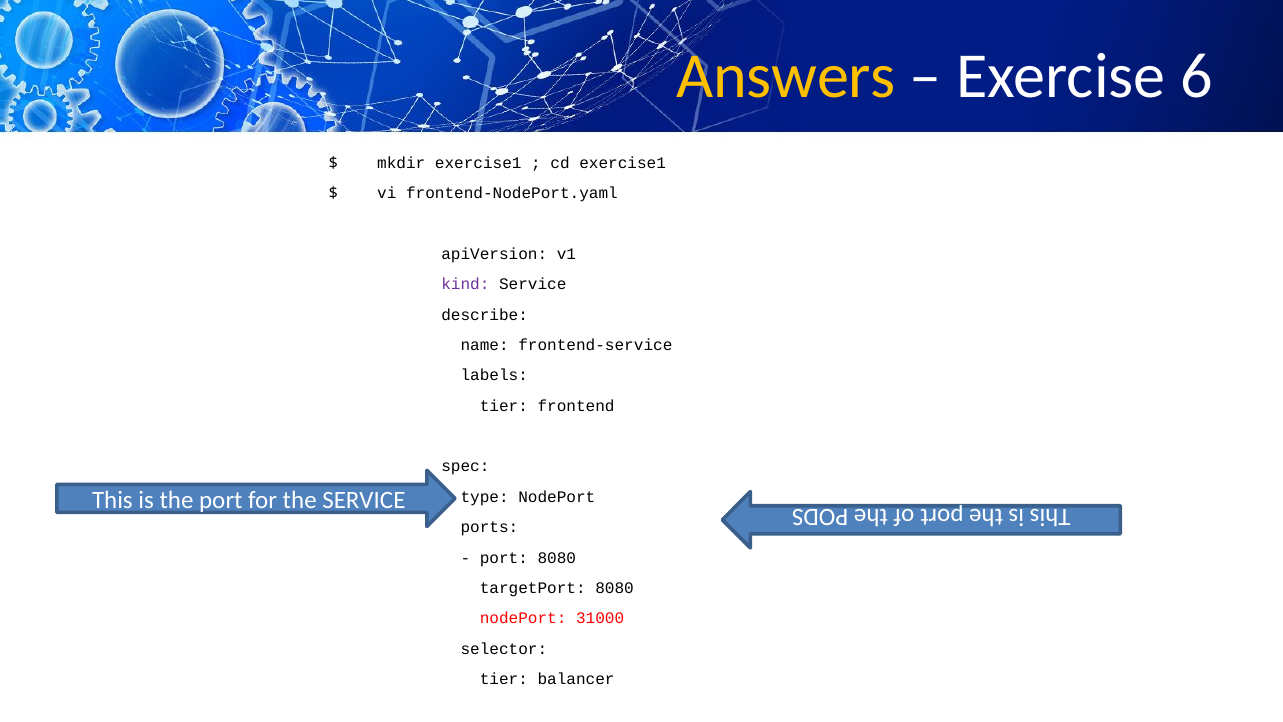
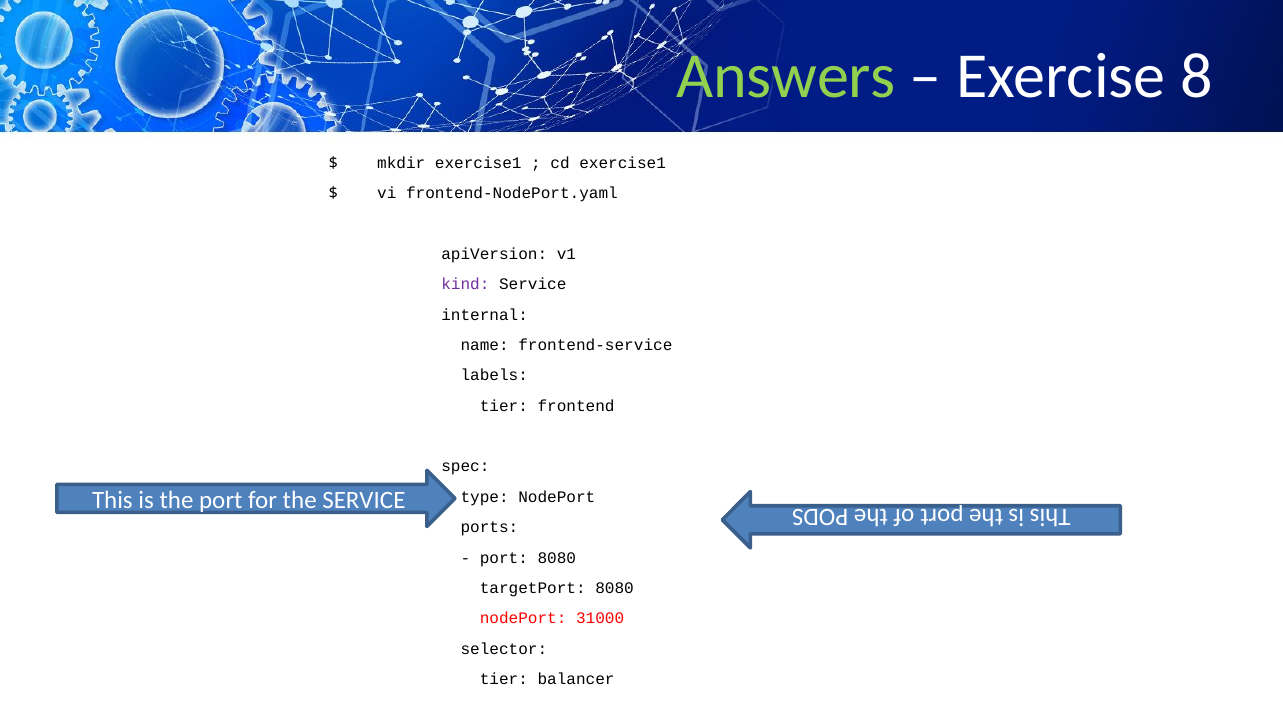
Answers colour: yellow -> light green (786, 76)
6: 6 -> 8 (1197, 76)
describe: describe -> internal (485, 315)
